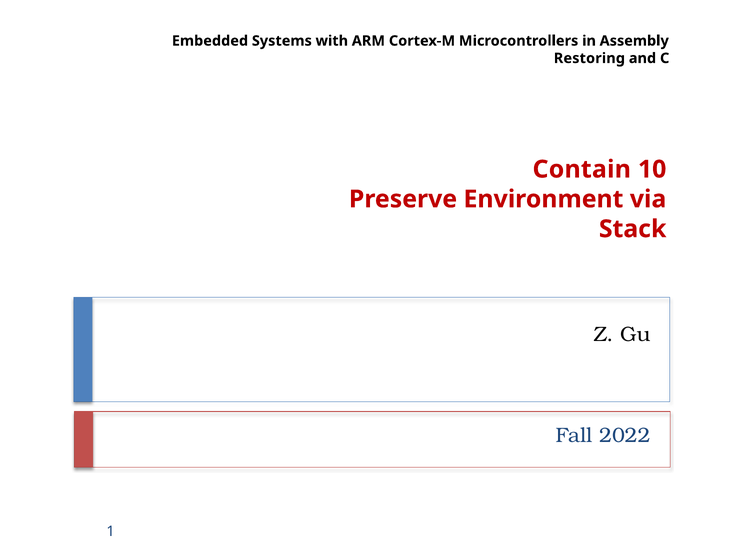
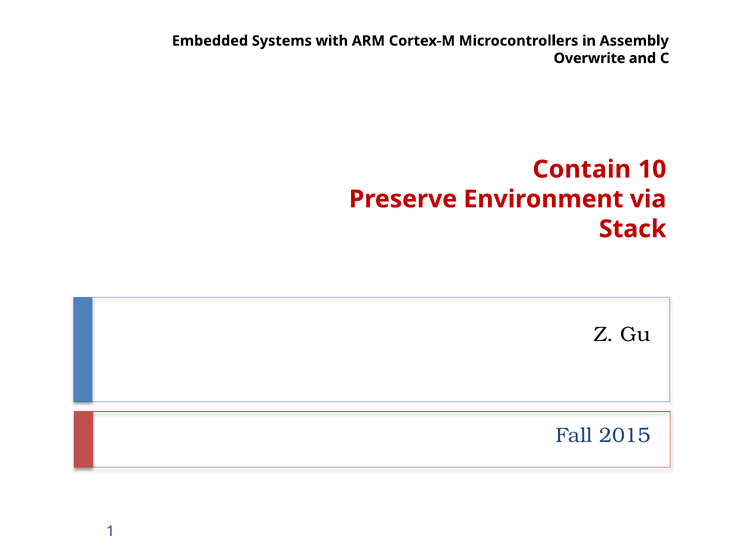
Restoring: Restoring -> Overwrite (590, 58)
2022: 2022 -> 2015 (625, 435)
